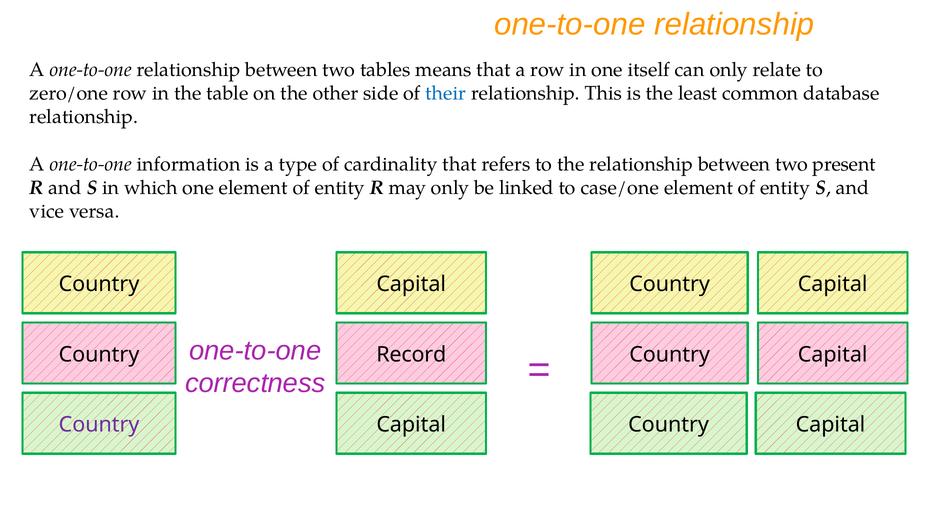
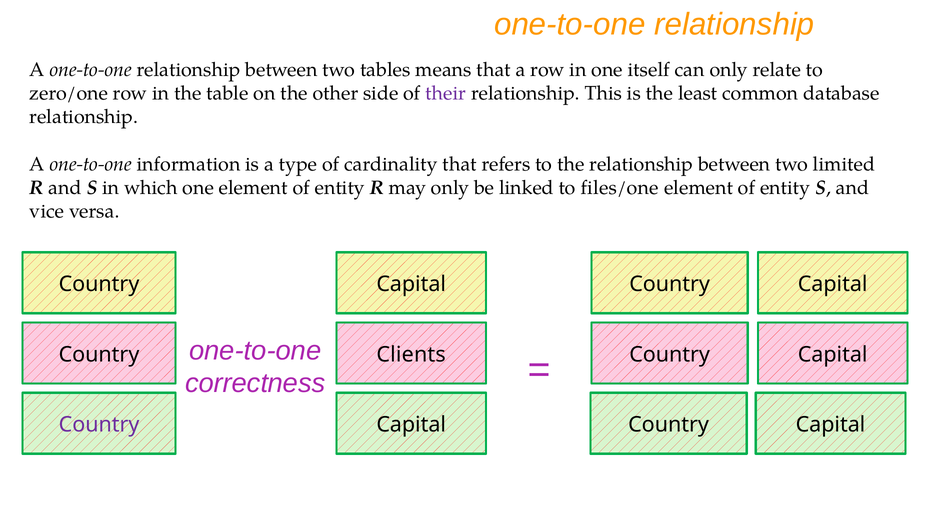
their colour: blue -> purple (446, 93)
present: present -> limited (844, 164)
case/one: case/one -> files/one (620, 188)
Record: Record -> Clients (411, 355)
